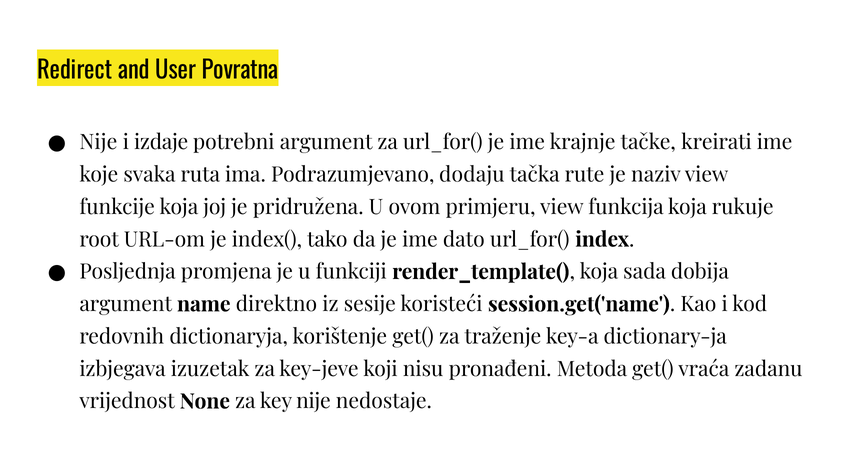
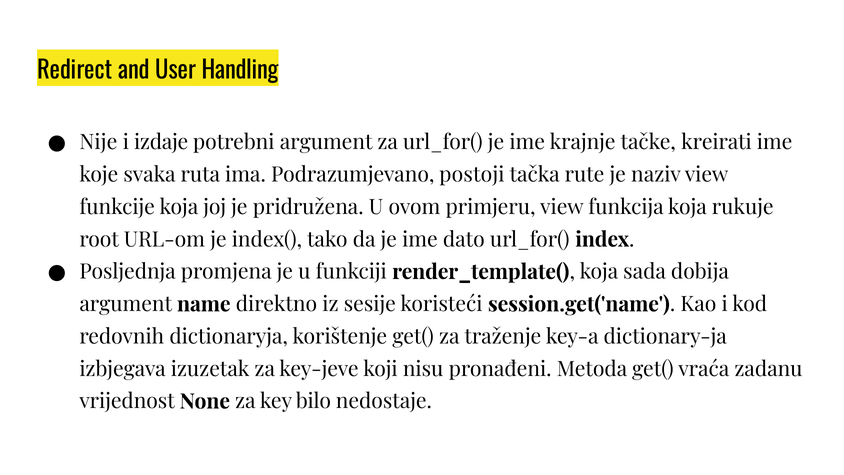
Povratna: Povratna -> Handling (240, 71)
dodaju: dodaju -> postoji (472, 175)
key nije: nije -> bilo (313, 401)
